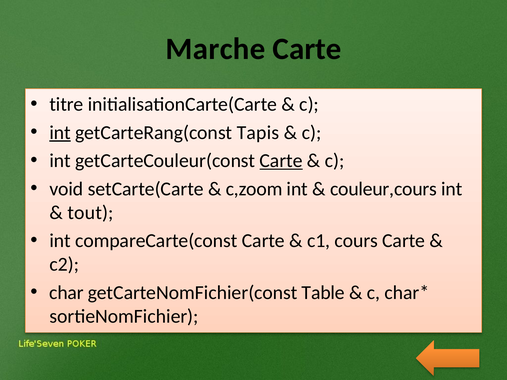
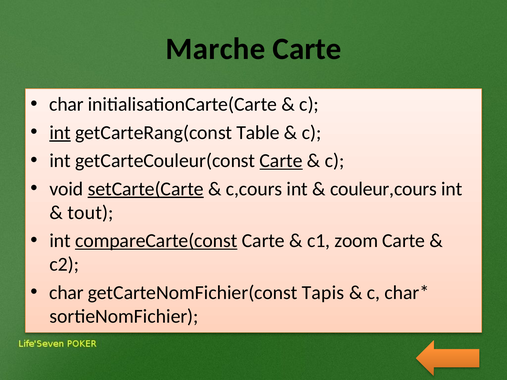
titre: titre -> char (66, 104)
Tapis: Tapis -> Table (258, 133)
setCarte(Carte underline: none -> present (146, 189)
c,zoom: c,zoom -> c,cours (254, 189)
compareCarte(const underline: none -> present (156, 241)
cours: cours -> zoom (356, 241)
Table: Table -> Tapis (323, 293)
